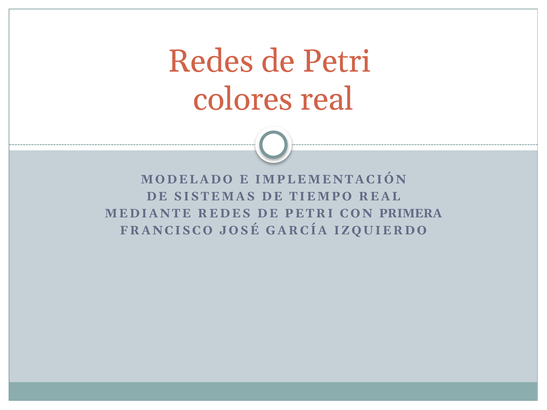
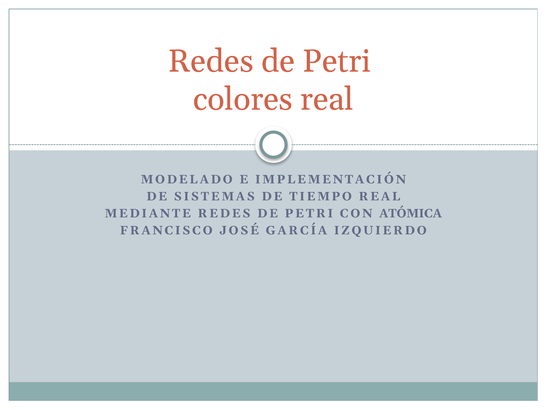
PRIMERA: PRIMERA -> ATÓMICA (411, 214)
